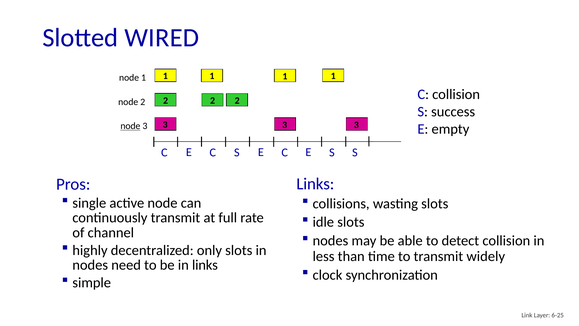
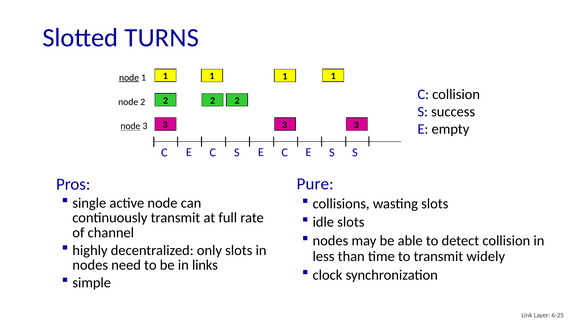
WIRED: WIRED -> TURNS (162, 38)
node underline: none -> present (129, 78)
Links: Links -> Pure (315, 184)
